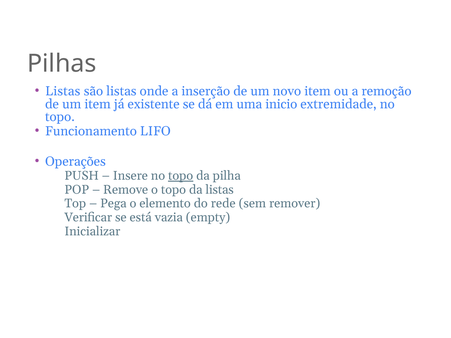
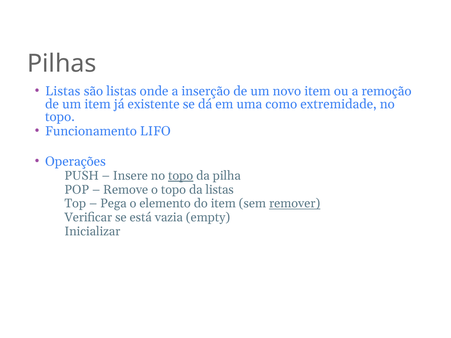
inicio: inicio -> como (281, 104)
do rede: rede -> item (223, 204)
remover underline: none -> present (295, 204)
